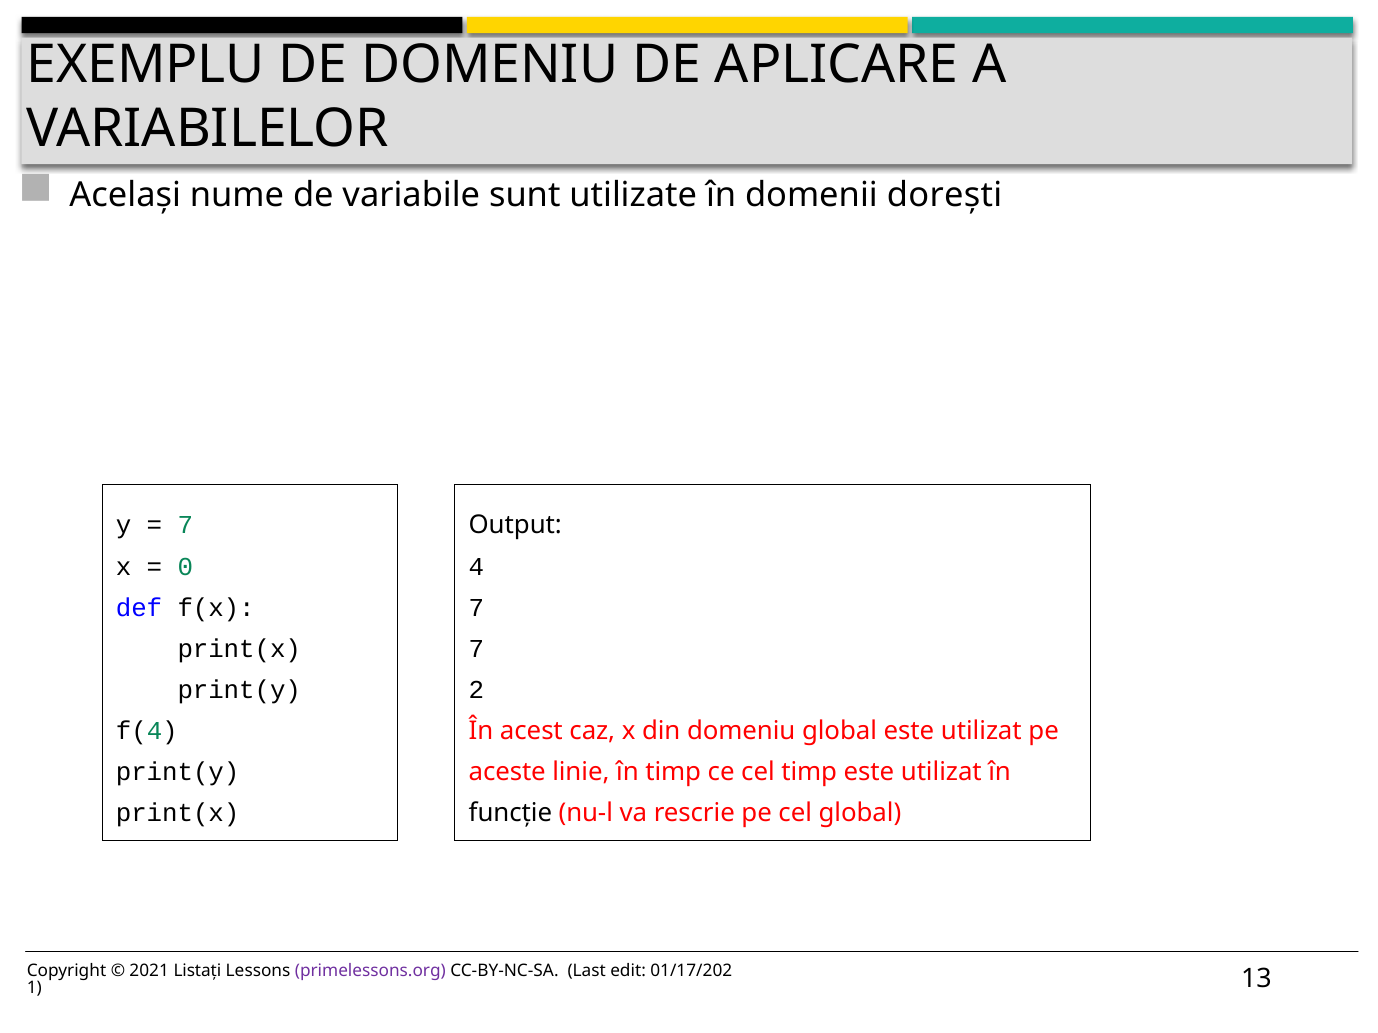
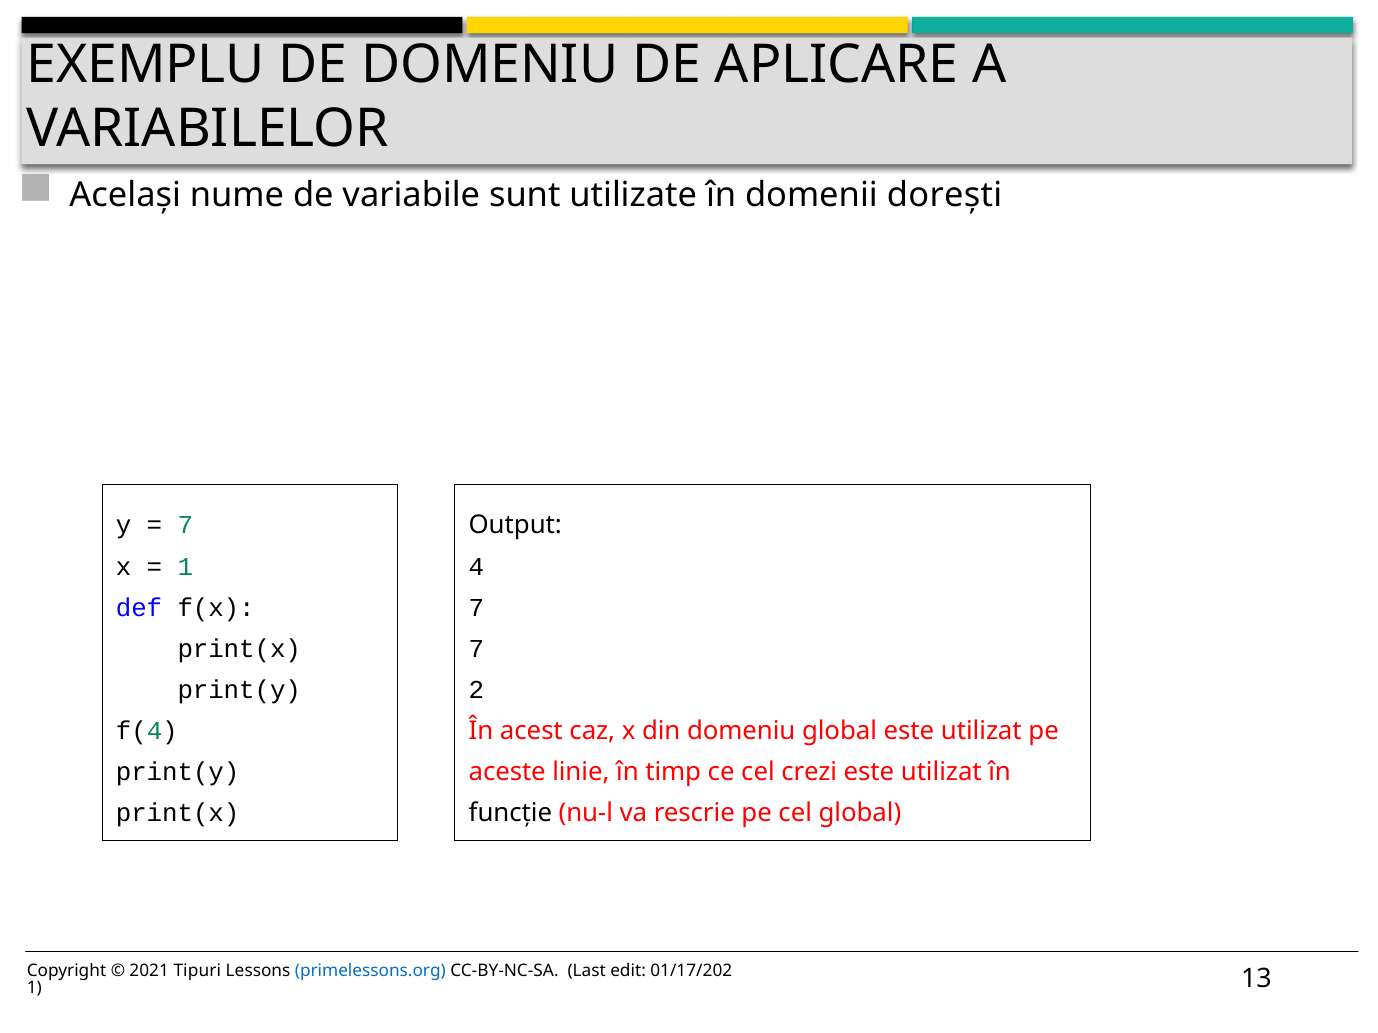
0: 0 -> 1 (185, 567)
cel timp: timp -> crezi (809, 773)
Listați: Listați -> Tipuri (197, 971)
primelessons.org colour: purple -> blue (370, 971)
